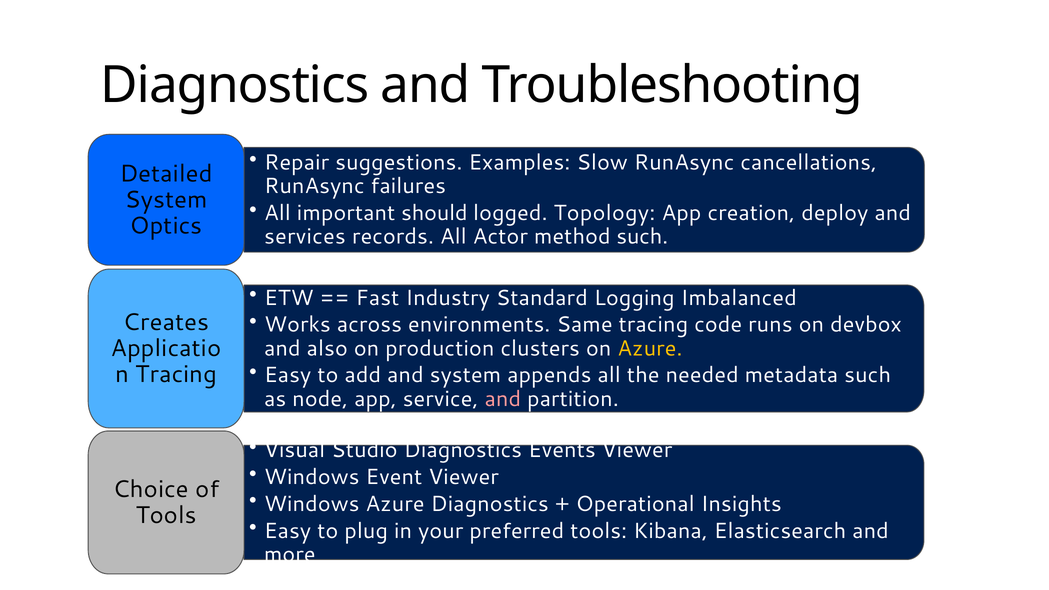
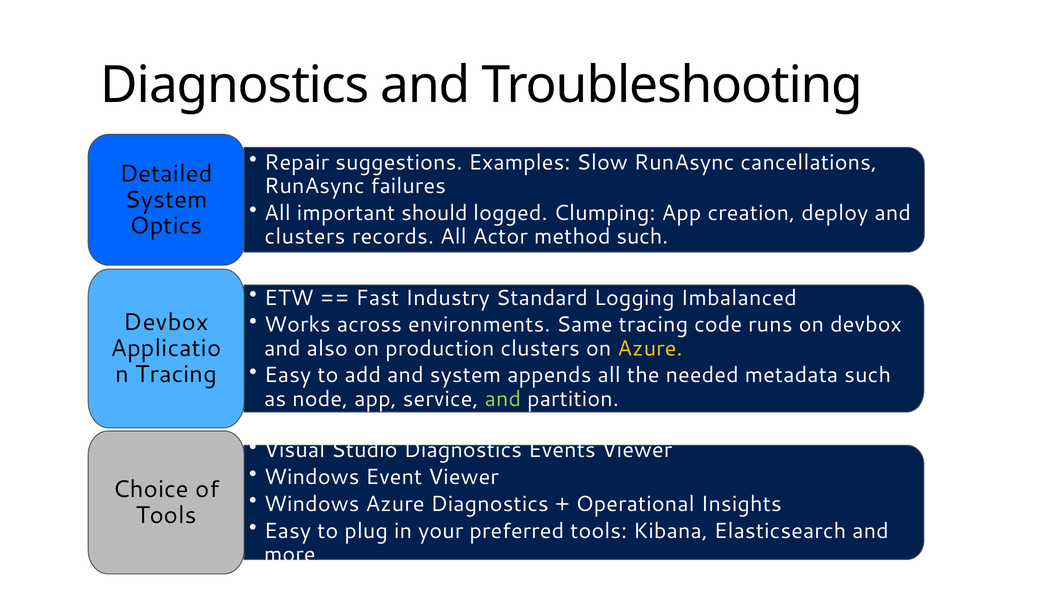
Topology: Topology -> Clumping (605, 213)
services: services -> clusters (305, 237)
Creates: Creates -> Devbox (166, 322)
and colour: pink -> light green (503, 399)
